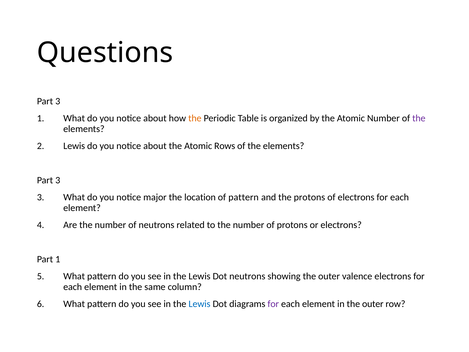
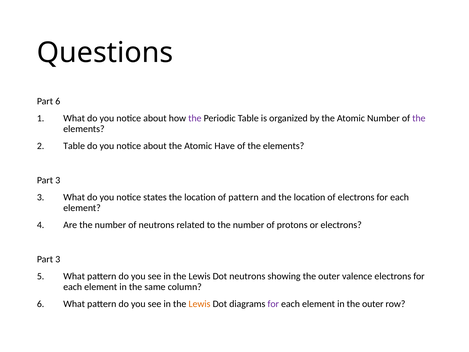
3: 3 -> 6 (58, 101)
the colour: orange -> purple (195, 118)
Lewis: Lewis -> Table (74, 146)
Rows: Rows -> Have (225, 146)
major: major -> states (155, 197)
and the protons: protons -> location (310, 197)
1: 1 -> 3 (58, 259)
Lewis colour: blue -> orange (199, 304)
